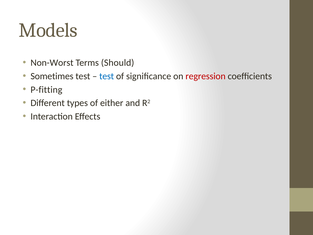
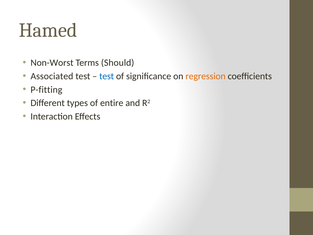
Models: Models -> Hamed (48, 30)
Sometimes: Sometimes -> Associated (52, 76)
regression colour: red -> orange (206, 76)
either: either -> entire (112, 103)
